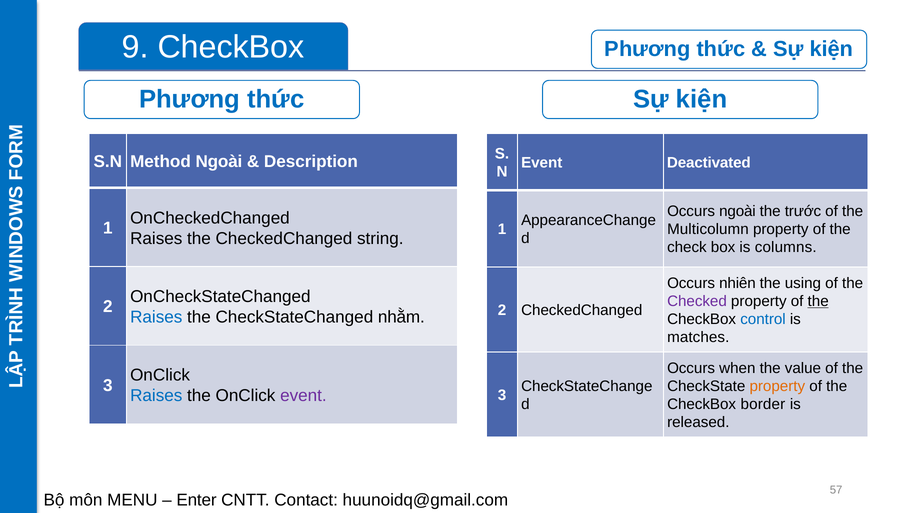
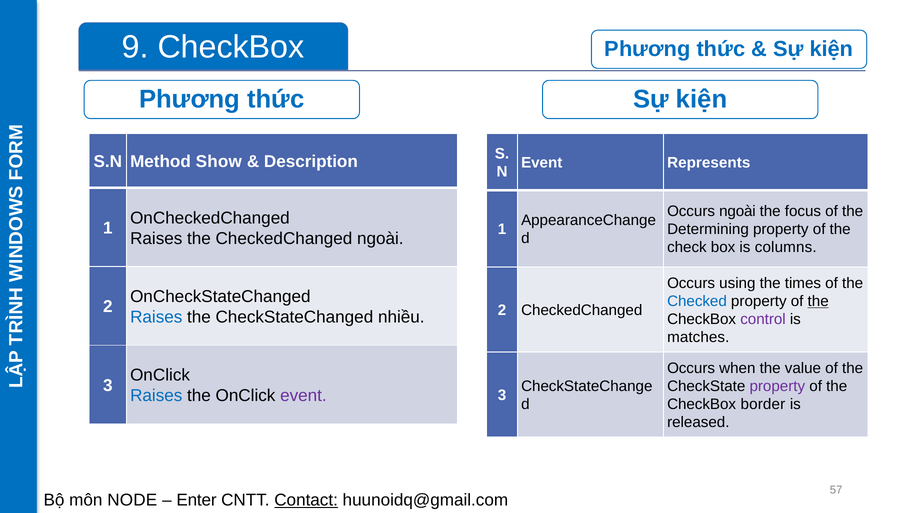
Method Ngoài: Ngoài -> Show (219, 162)
Deactivated: Deactivated -> Represents (709, 163)
trước: trước -> focus (803, 211)
Multicolumn: Multicolumn -> Determining (708, 229)
CheckedChanged string: string -> ngoài (380, 238)
nhiên: nhiên -> using (737, 283)
using: using -> times (803, 283)
Checked colour: purple -> blue (697, 301)
nhằm: nhằm -> nhiều (401, 317)
control colour: blue -> purple (763, 319)
property colour: orange -> purple (777, 386)
MENU: MENU -> NODE (132, 500)
Contact underline: none -> present (306, 500)
